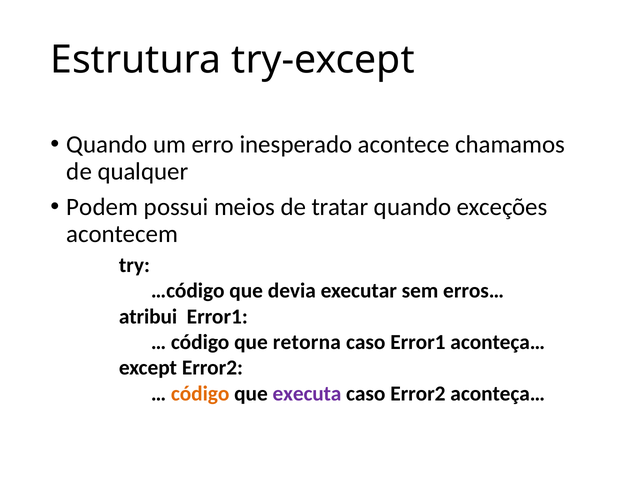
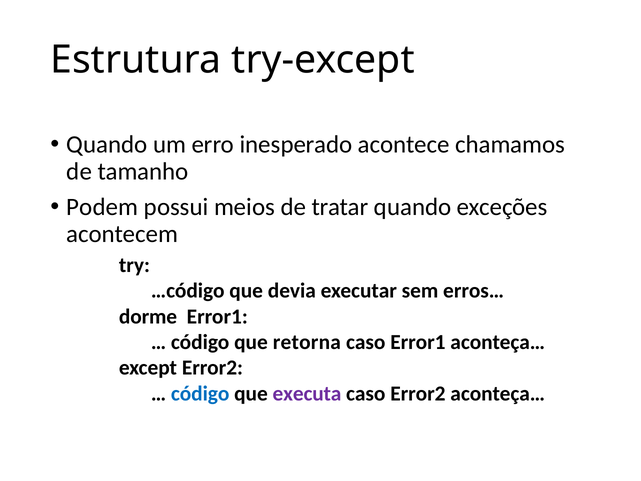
qualquer: qualquer -> tamanho (143, 171)
atribui: atribui -> dorme (148, 316)
código colour: orange -> blue (200, 393)
